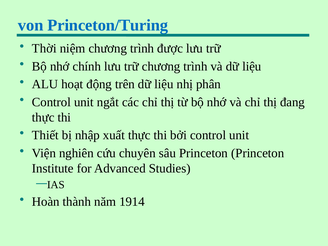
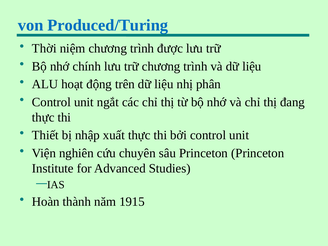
Princeton/Turing: Princeton/Turing -> Produced/Turing (108, 25)
1914: 1914 -> 1915 (132, 202)
